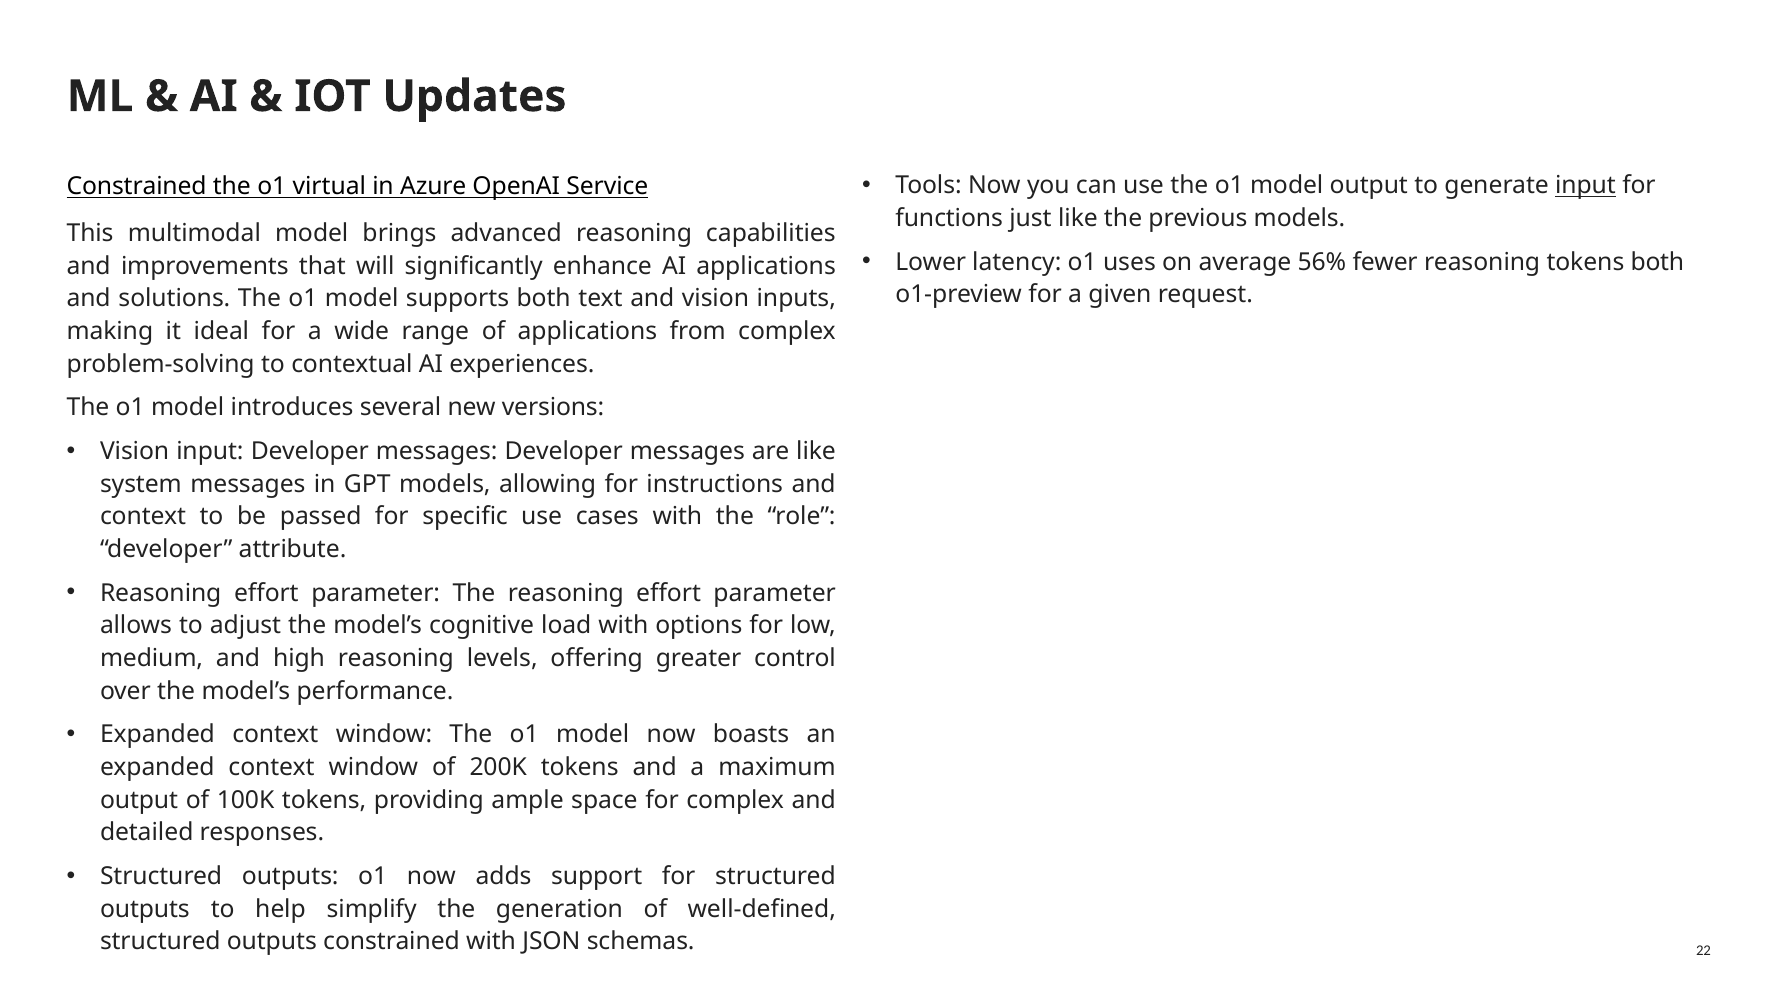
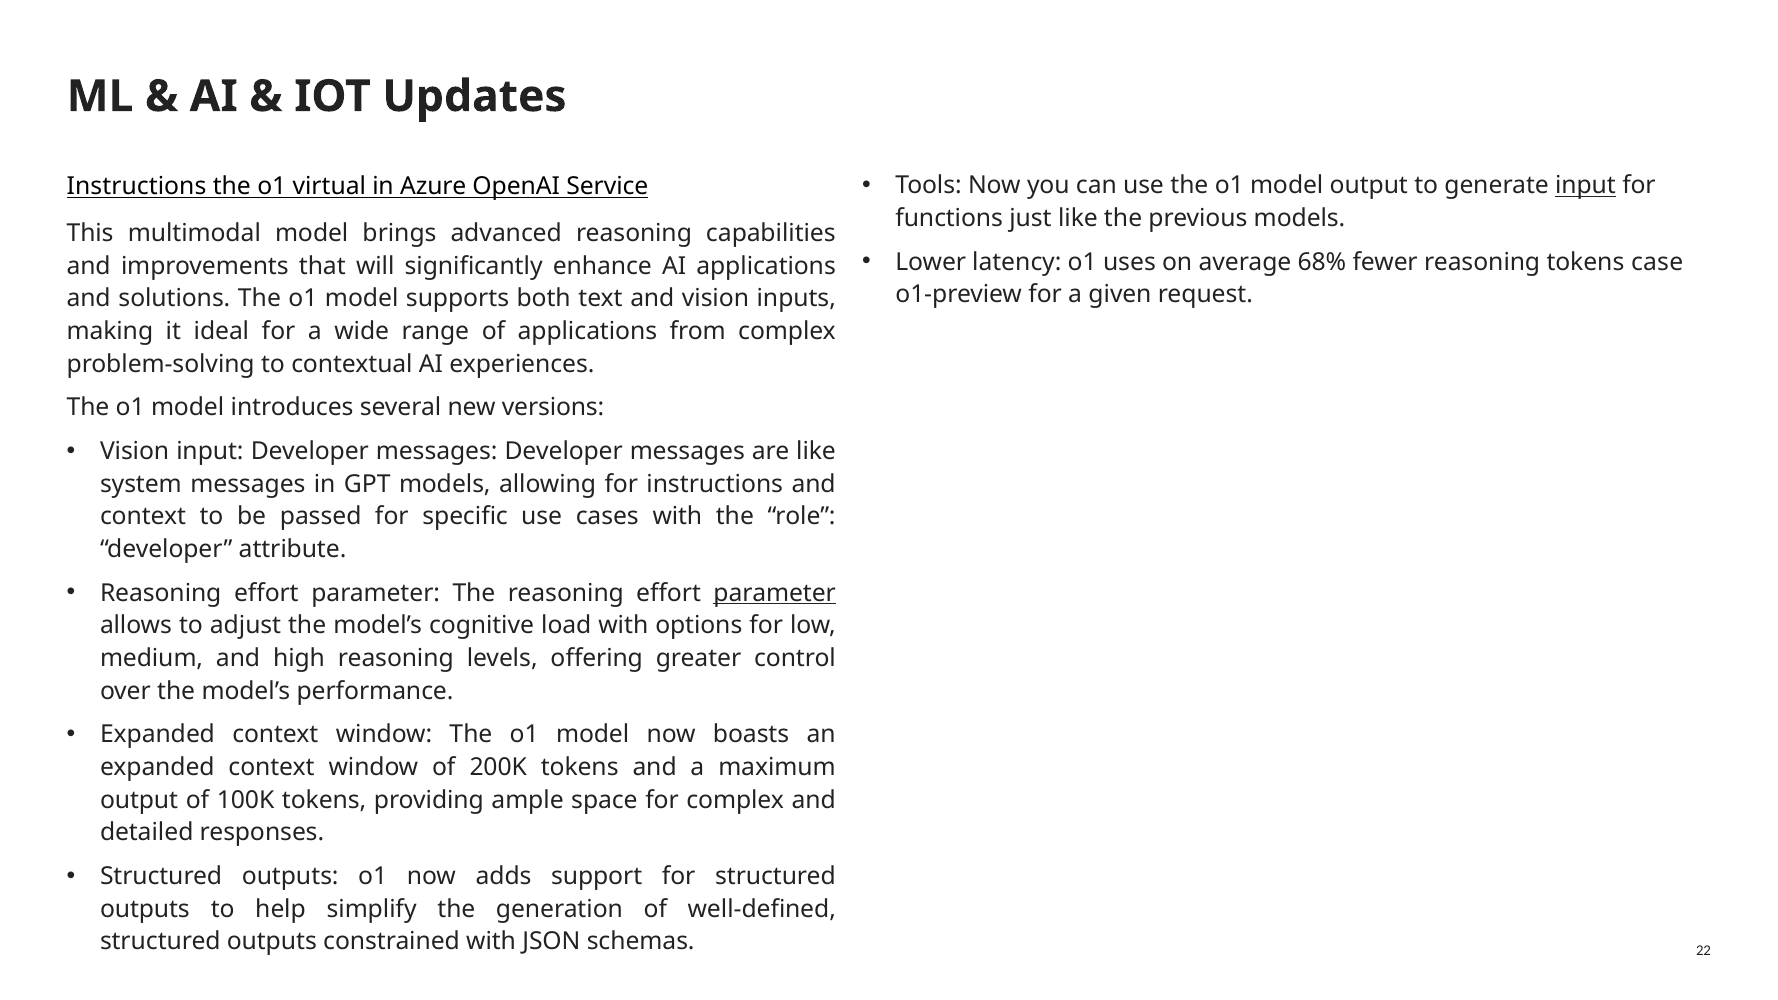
Constrained: Constrained -> Instructions (137, 186)
56%: 56% -> 68% (1322, 262)
tokens both: both -> case (1657, 262)
parameter underline: none -> present (775, 593)
